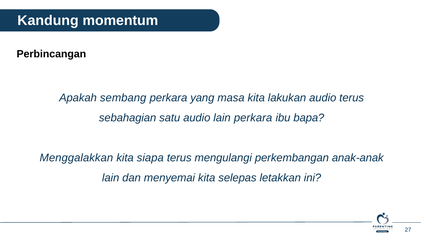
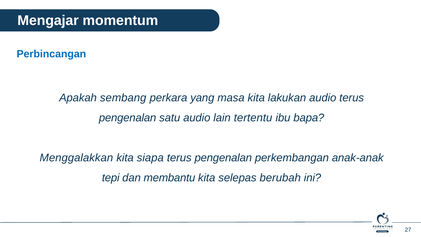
Kandung: Kandung -> Mengajar (48, 21)
Perbincangan colour: black -> blue (51, 54)
sebahagian: sebahagian -> pengenalan (128, 118)
lain perkara: perkara -> tertentu (253, 118)
mengulangi: mengulangi -> pengenalan (223, 158)
lain: lain -> tepi (111, 178)
menyemai: menyemai -> membantu (169, 178)
letakkan: letakkan -> berubah (280, 178)
